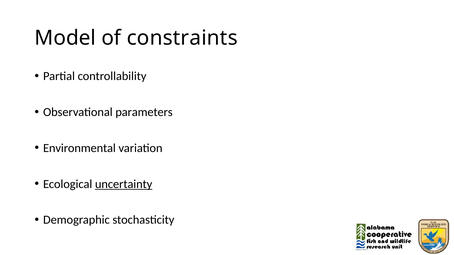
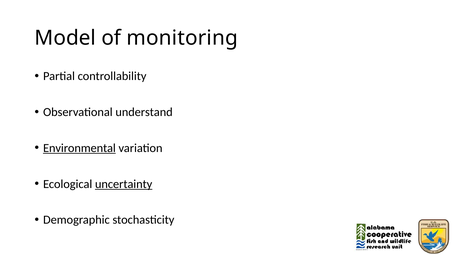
constraints: constraints -> monitoring (182, 38)
parameters: parameters -> understand (144, 112)
Environmental underline: none -> present (79, 148)
